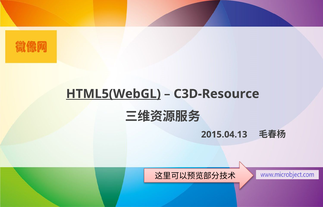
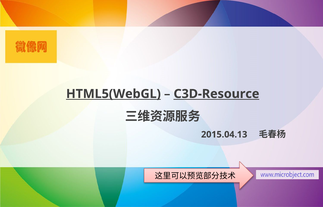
C3D-Resource underline: none -> present (216, 94)
